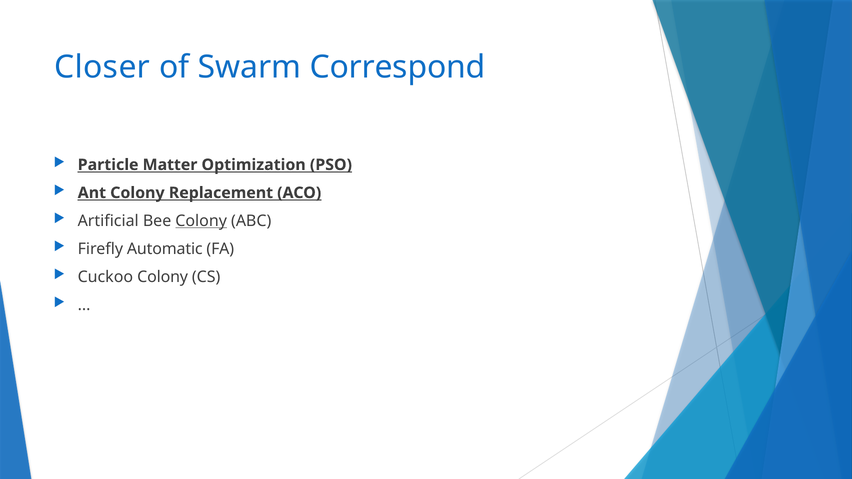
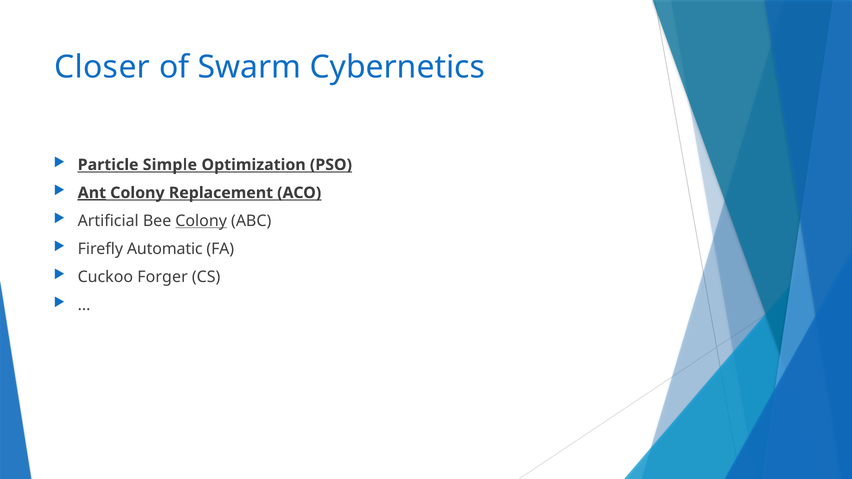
Correspond: Correspond -> Cybernetics (397, 67)
Matter: Matter -> Simple (170, 165)
Ant underline: none -> present (92, 193)
Cuckoo Colony: Colony -> Forger (163, 277)
